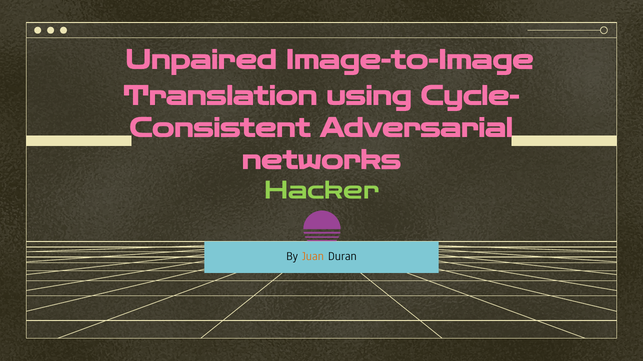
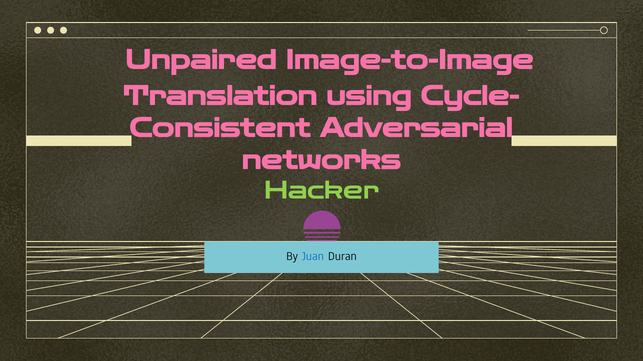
Juan colour: orange -> blue (313, 257)
